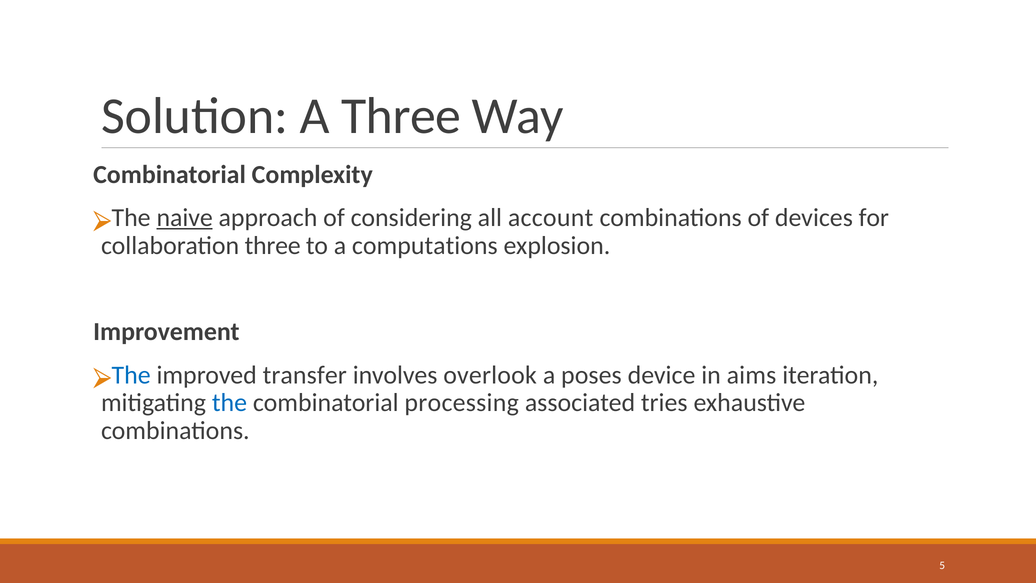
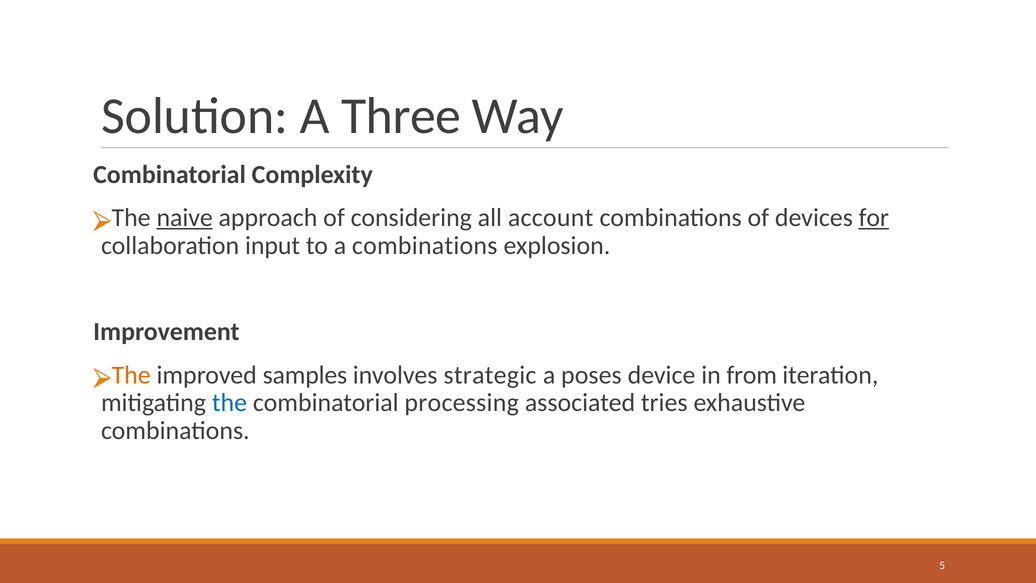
for underline: none -> present (874, 218)
collaboration three: three -> input (273, 246)
a computations: computations -> combinations (425, 246)
The colour: blue -> orange (131, 375)
transfer: transfer -> samples (305, 375)
overlook: overlook -> strategic (490, 375)
aims: aims -> from (752, 375)
